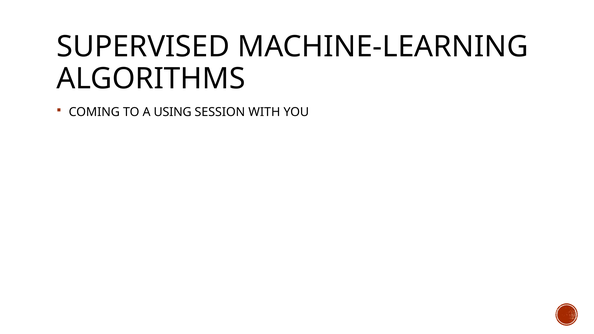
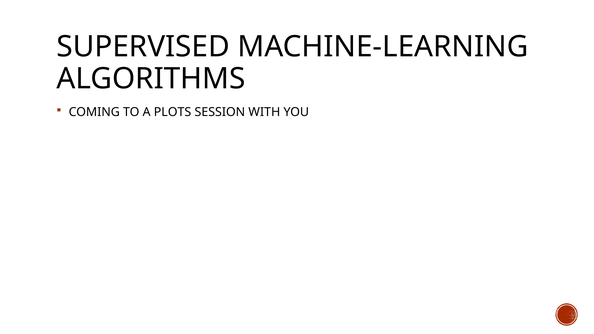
USING: USING -> PLOTS (173, 112)
